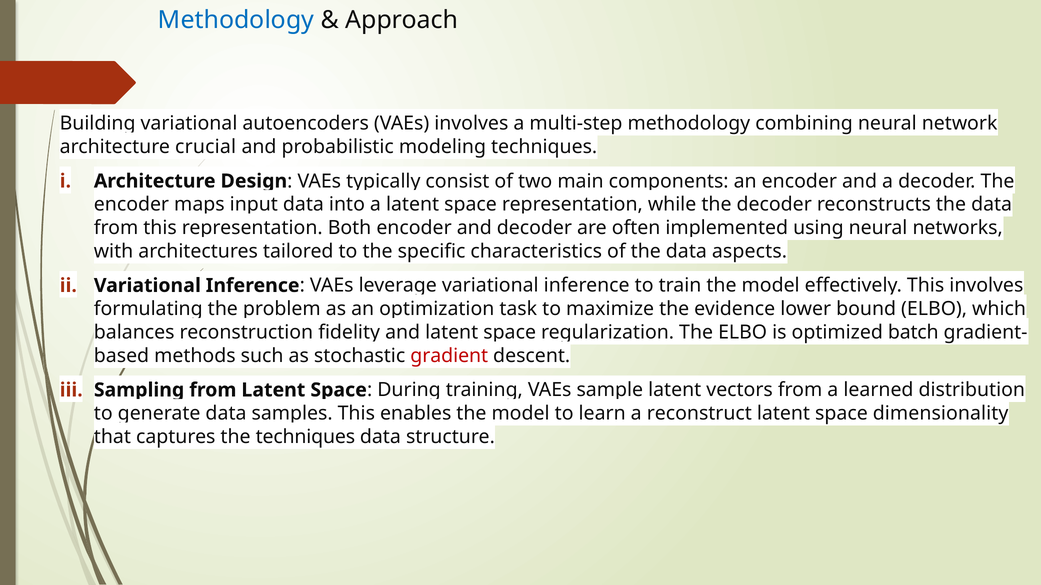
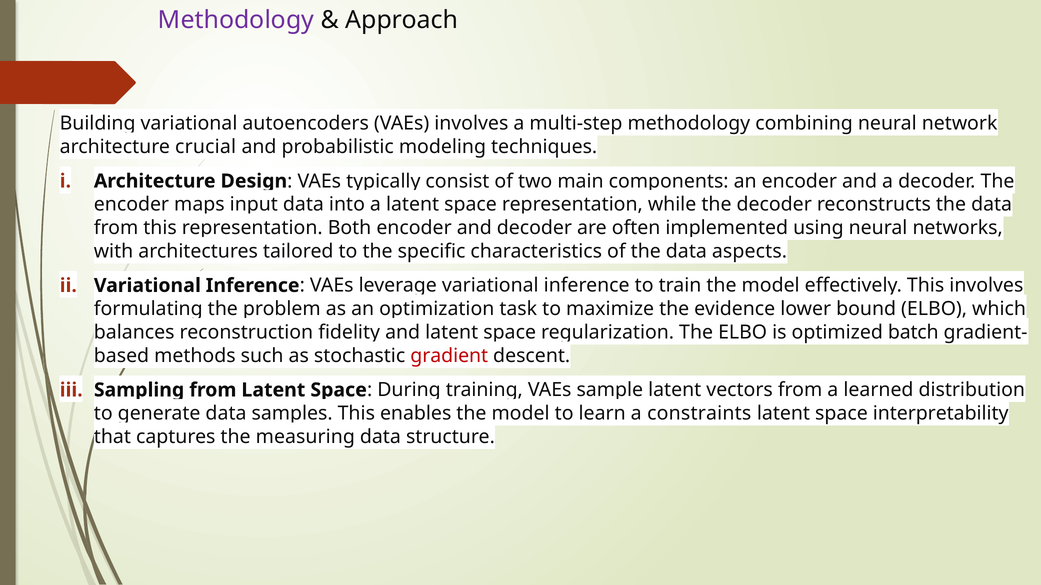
Methodology colour: blue -> purple (236, 20)
reconstruct: reconstruct -> constraints (699, 414)
dimensionality: dimensionality -> interpretability (941, 414)
the techniques: techniques -> measuring (305, 437)
